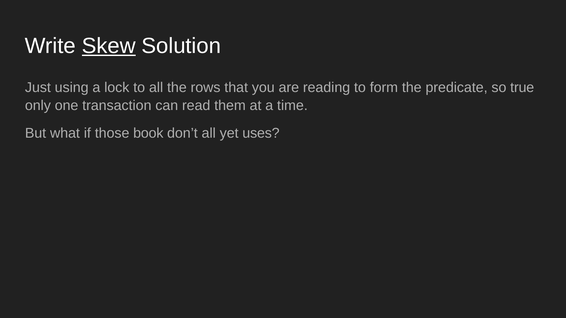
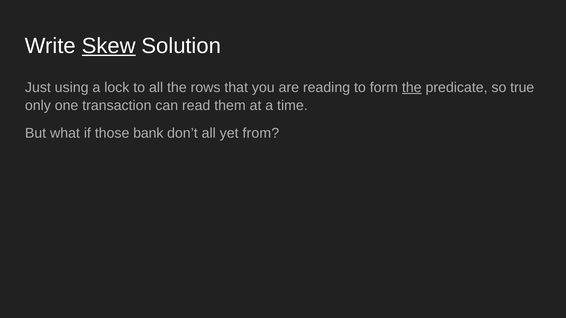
the underline: none -> present (412, 88)
book: book -> bank (148, 133)
uses: uses -> from (261, 133)
